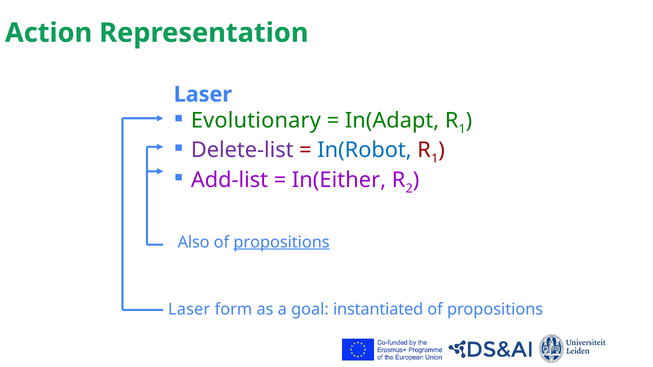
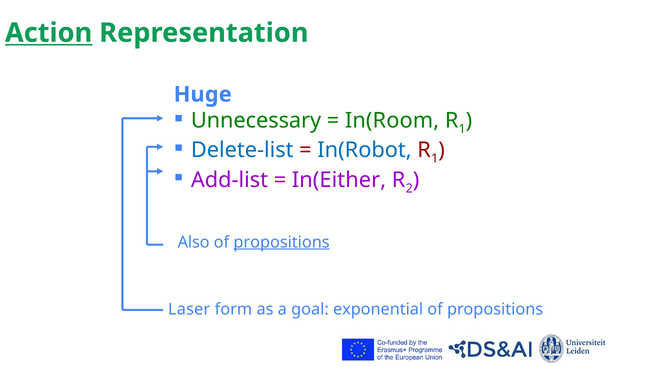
Action underline: none -> present (49, 33)
Laser: Laser -> Huge (203, 95)
Evolutionary: Evolutionary -> Unnecessary (256, 121)
In(Adapt: In(Adapt -> In(Room (392, 121)
Delete-list colour: purple -> blue (242, 150)
instantiated: instantiated -> exponential (378, 310)
